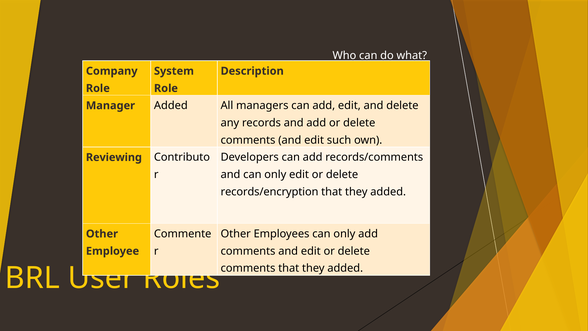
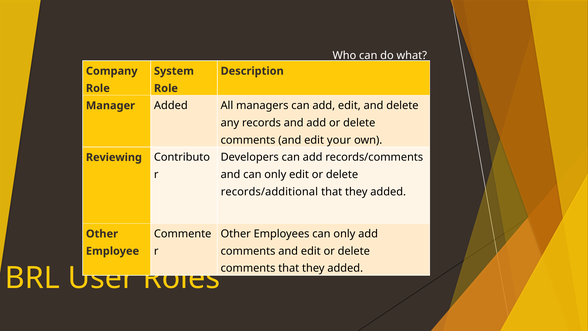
such: such -> your (339, 140)
records/encryption: records/encryption -> records/additional (269, 192)
